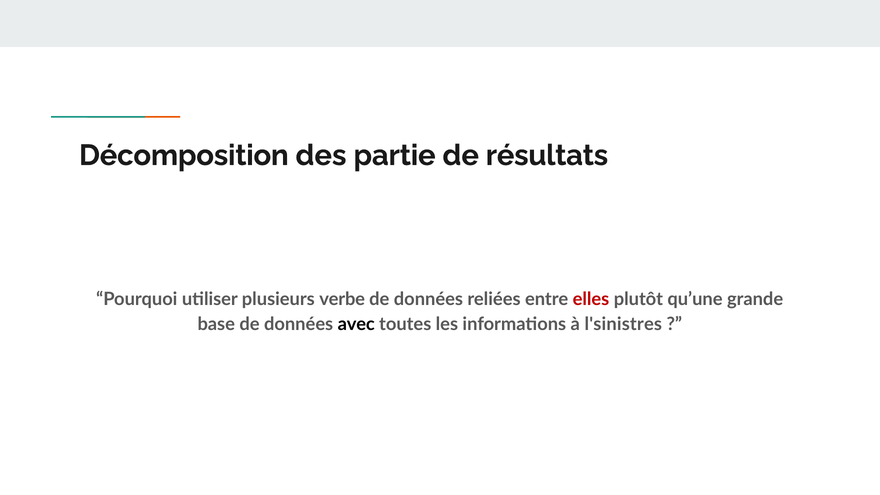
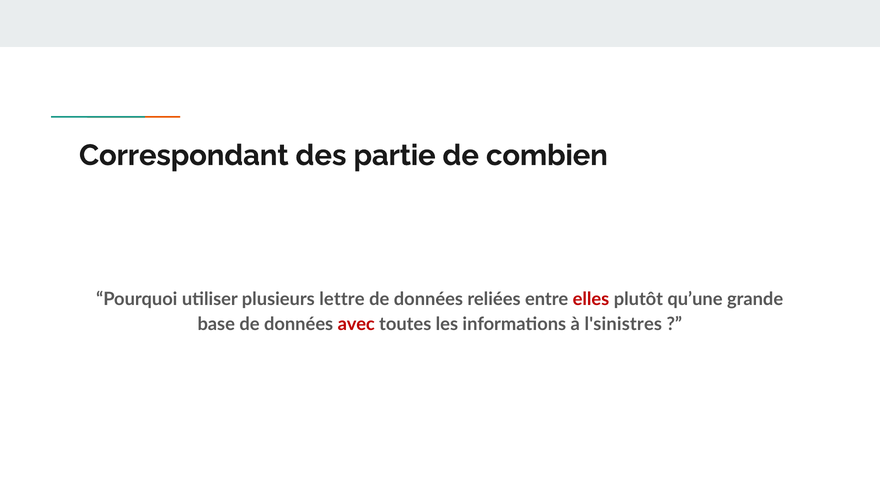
Décomposition: Décomposition -> Correspondant (184, 155)
résultats: résultats -> combien (547, 155)
verbe: verbe -> lettre (342, 299)
avec colour: black -> red (356, 324)
